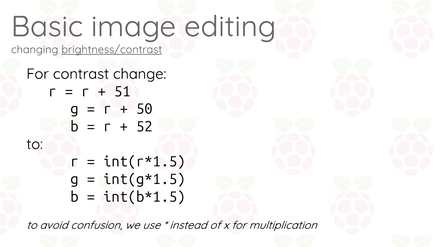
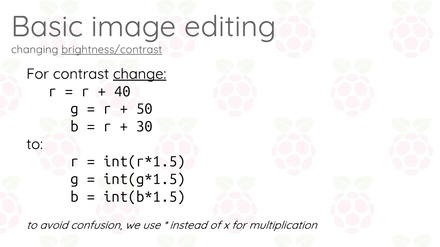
change underline: none -> present (140, 74)
51: 51 -> 40 (122, 92)
52: 52 -> 30 (144, 127)
